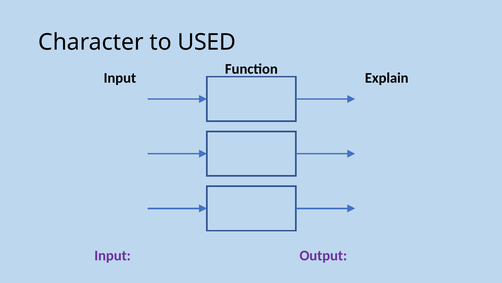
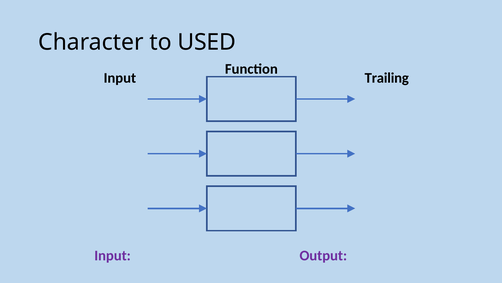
Explain: Explain -> Trailing (387, 78)
